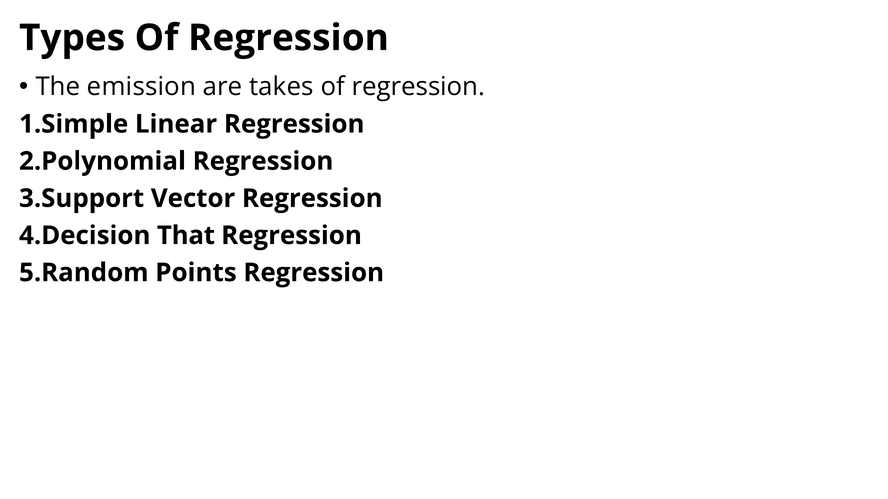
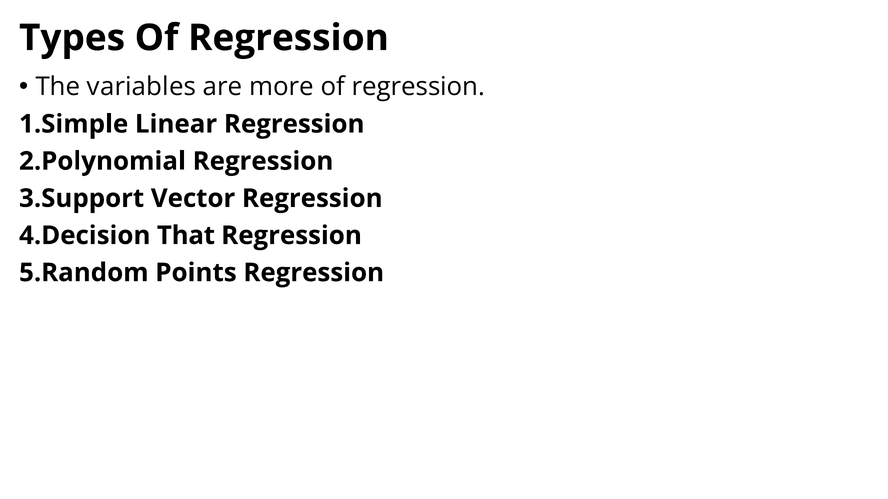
emission: emission -> variables (142, 87)
takes: takes -> more (281, 87)
